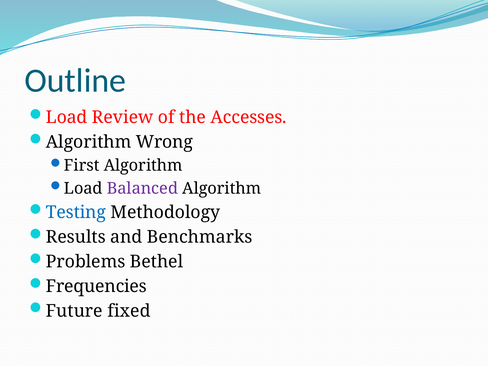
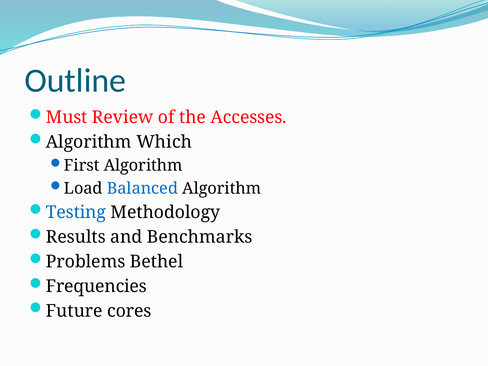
Load: Load -> Must (67, 117)
Wrong: Wrong -> Which (164, 142)
Balanced colour: purple -> blue (142, 188)
fixed: fixed -> cores (129, 311)
